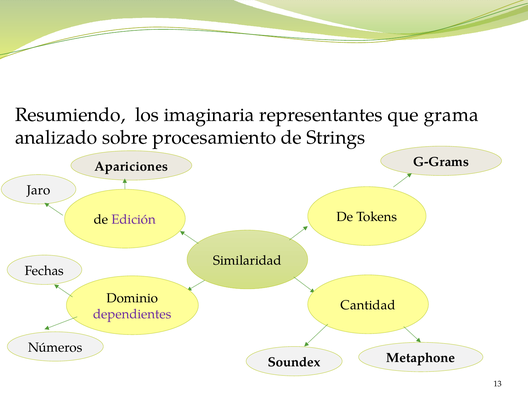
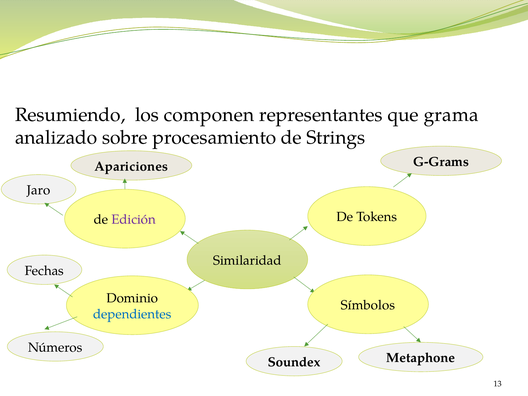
imaginaria: imaginaria -> componen (209, 115)
Cantidad: Cantidad -> Símbolos (368, 305)
dependientes colour: purple -> blue (132, 314)
